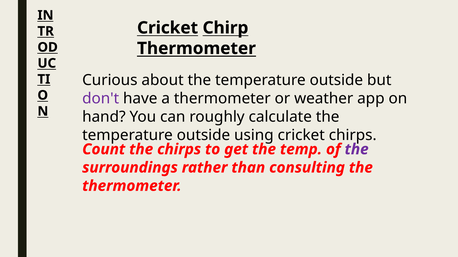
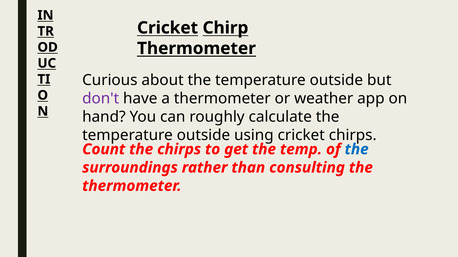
the colour: purple -> blue (357, 150)
